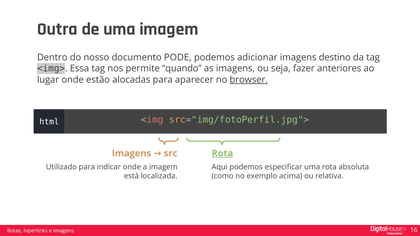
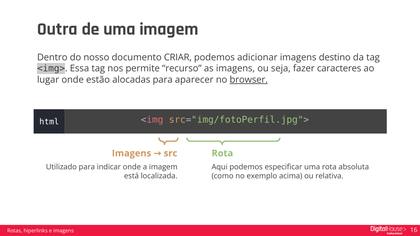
PODE: PODE -> CRIAR (178, 57)
quando: quando -> recurso (182, 69)
anteriores: anteriores -> caracteres (339, 69)
Rota underline: present -> none (222, 153)
